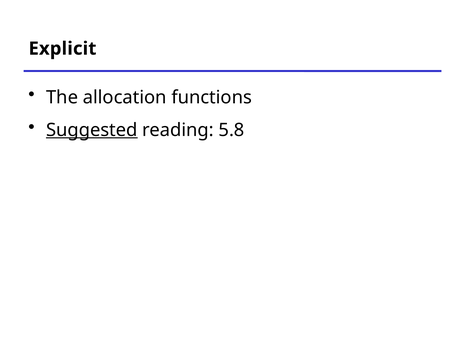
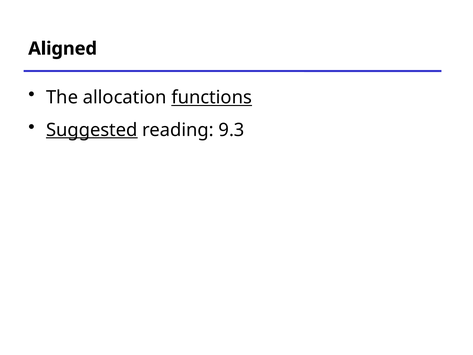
Explicit: Explicit -> Aligned (63, 49)
functions underline: none -> present (212, 97)
5.8: 5.8 -> 9.3 (232, 130)
